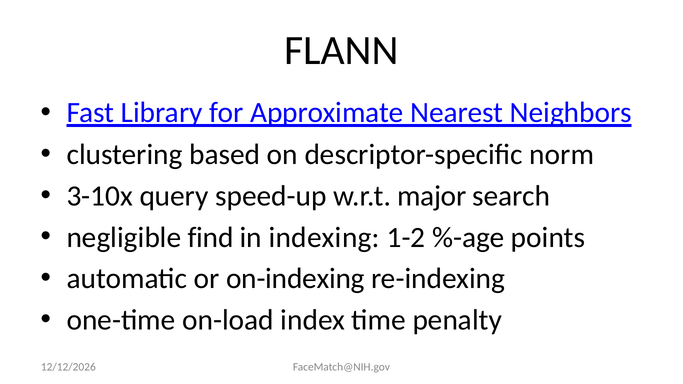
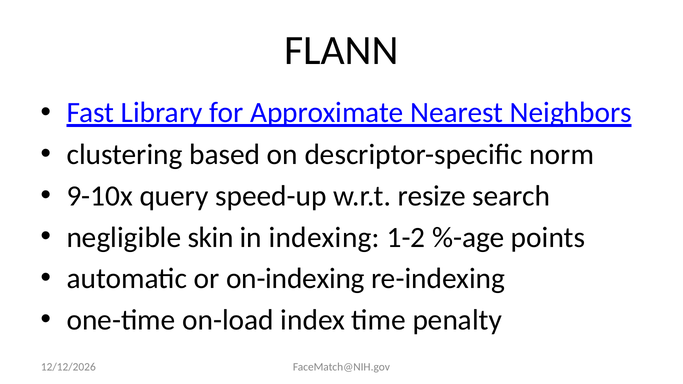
3-10x: 3-10x -> 9-10x (100, 196)
major: major -> resize (432, 196)
find: find -> skin (211, 237)
